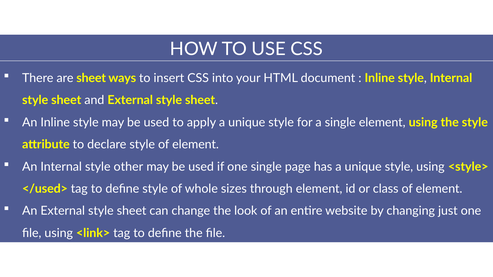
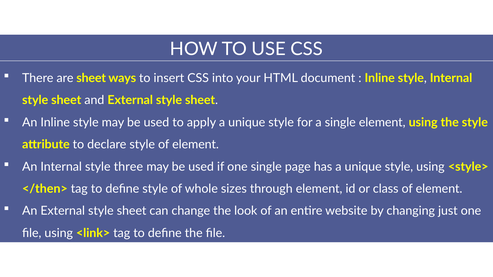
other: other -> three (128, 167)
</used>: </used> -> </then> (45, 189)
